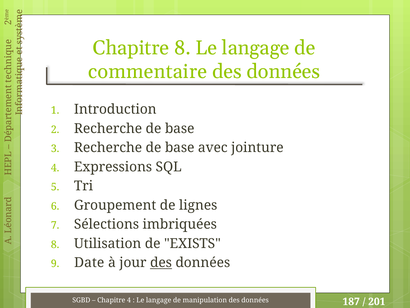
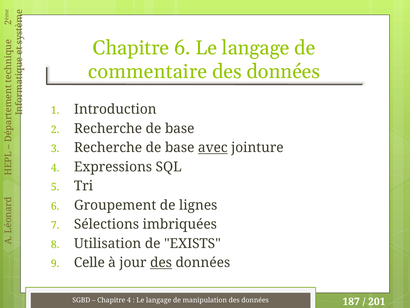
Chapitre 8: 8 -> 6 (182, 48)
avec underline: none -> present (213, 148)
Date: Date -> Celle (89, 262)
